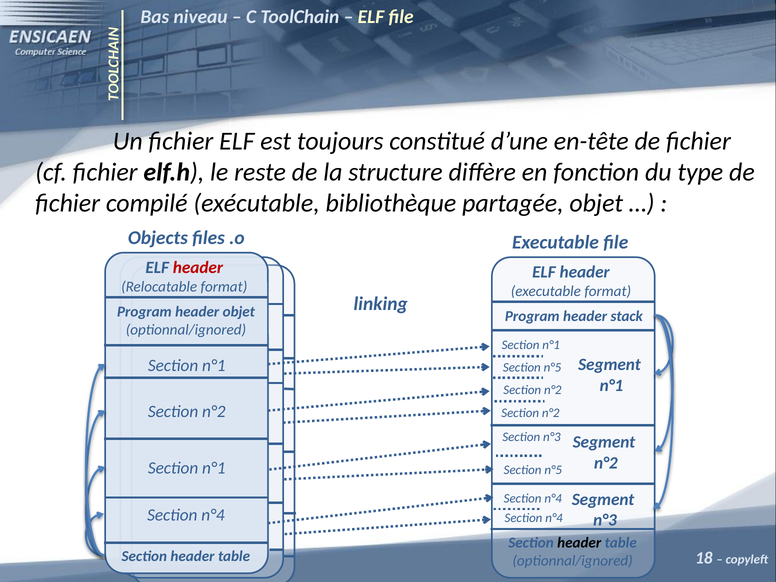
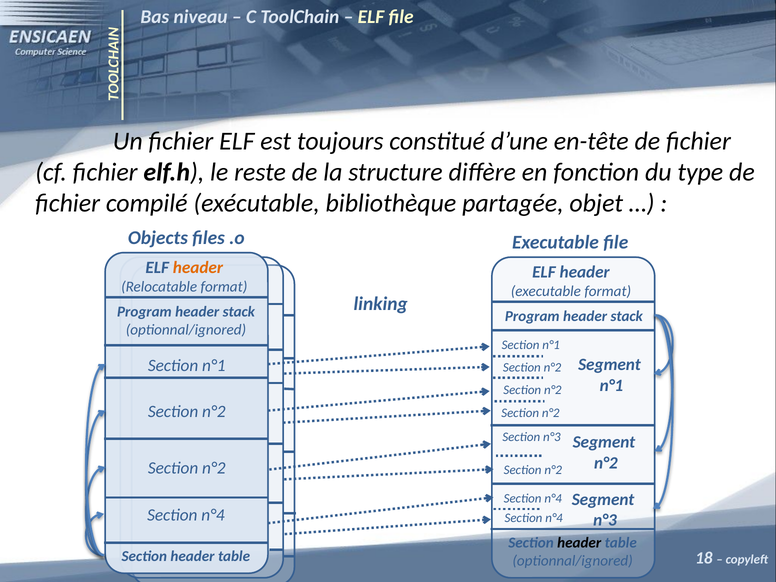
header colour: red -> orange (198, 267)
objet: objet -> stack (239, 312)
n°5: n°5 -> n°2 (552, 368)
n°1: n°1 -> n°2 (214, 468)
n°5: n°5 -> n°2 (553, 470)
